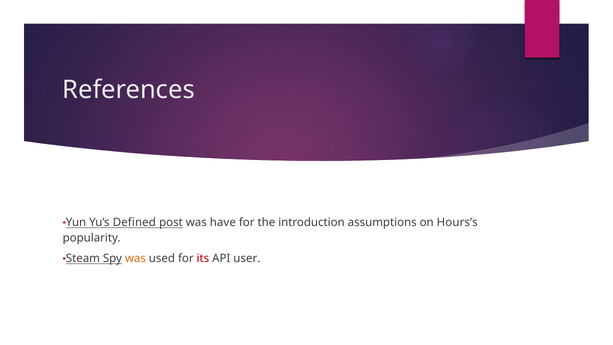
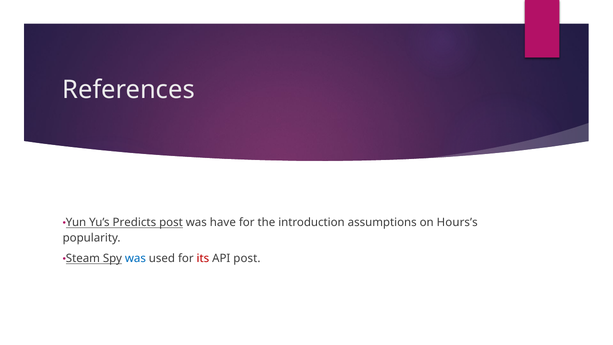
Defined: Defined -> Predicts (134, 222)
was colour: orange -> blue (135, 258)
API user: user -> post (247, 258)
